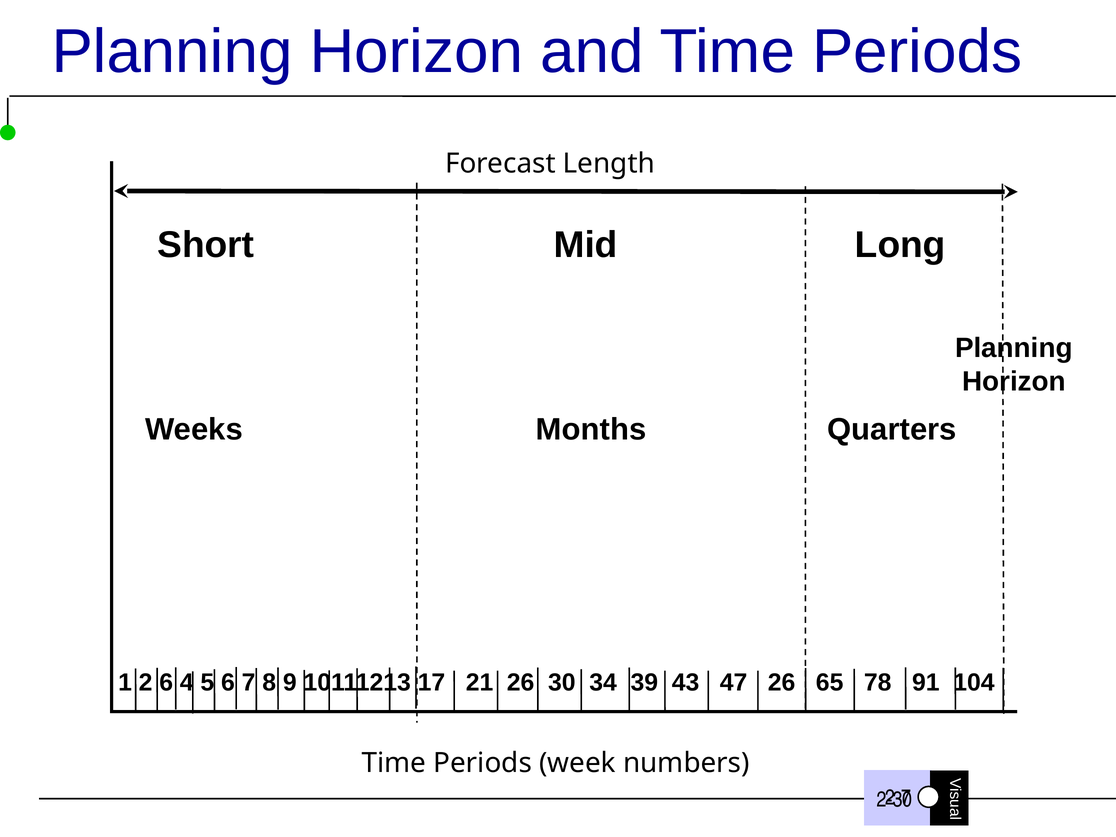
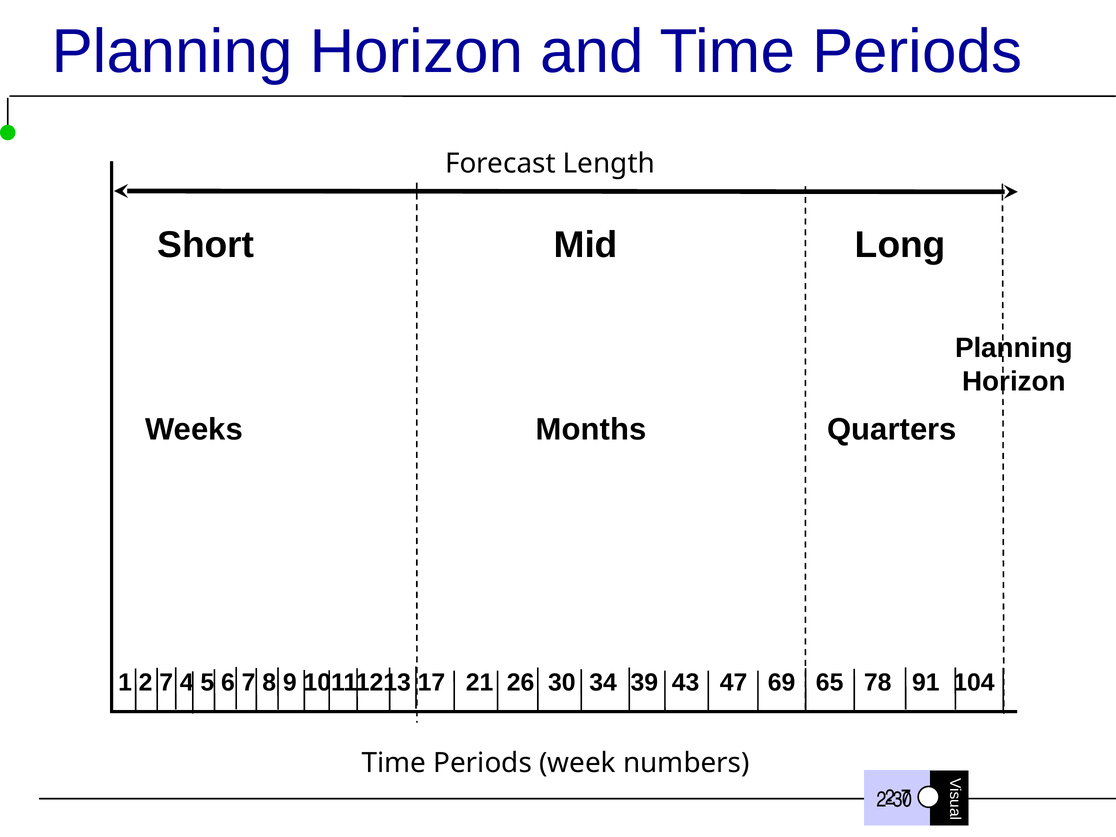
2 6: 6 -> 7 (166, 682)
47 26: 26 -> 69 (782, 682)
